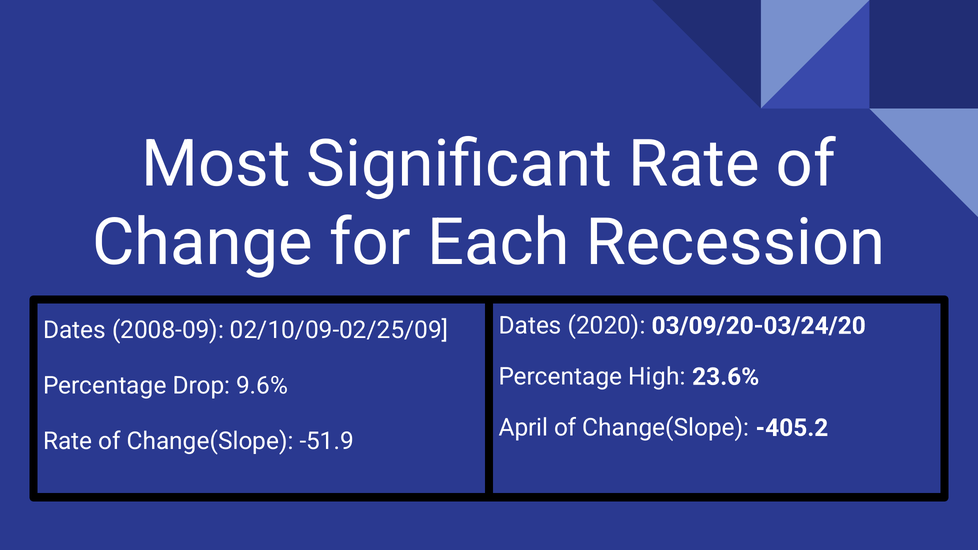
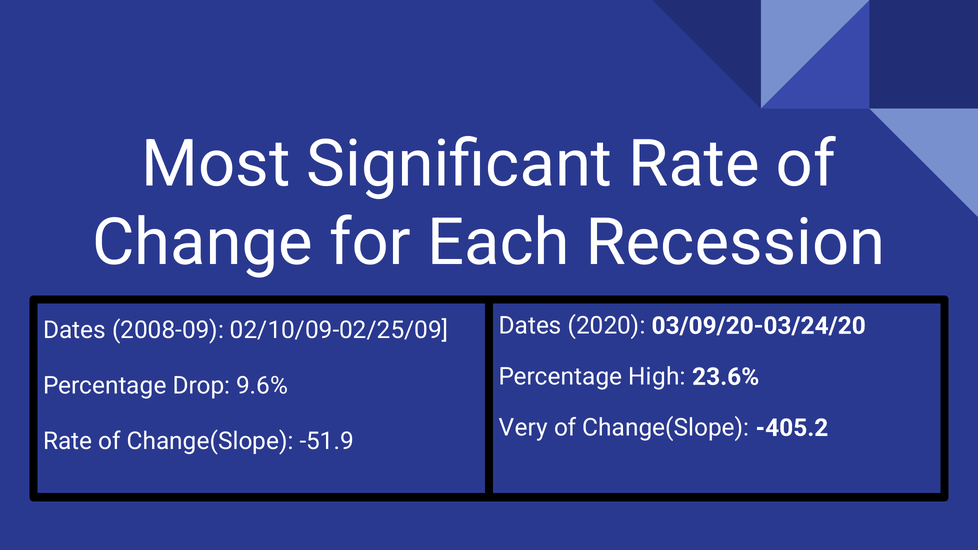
April: April -> Very (523, 428)
